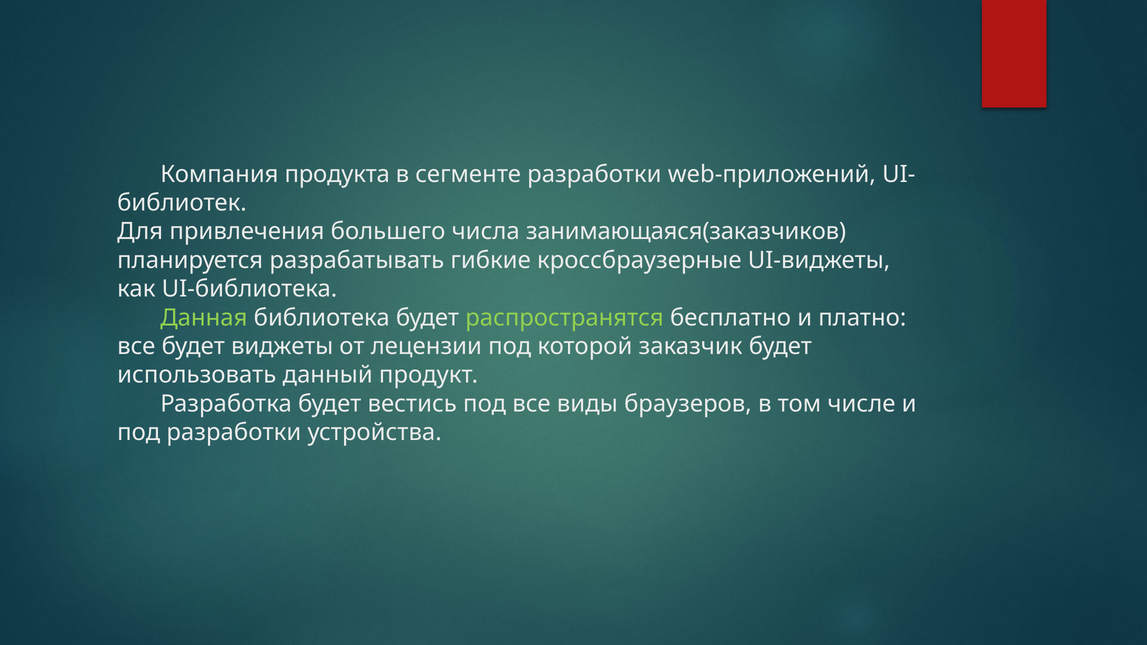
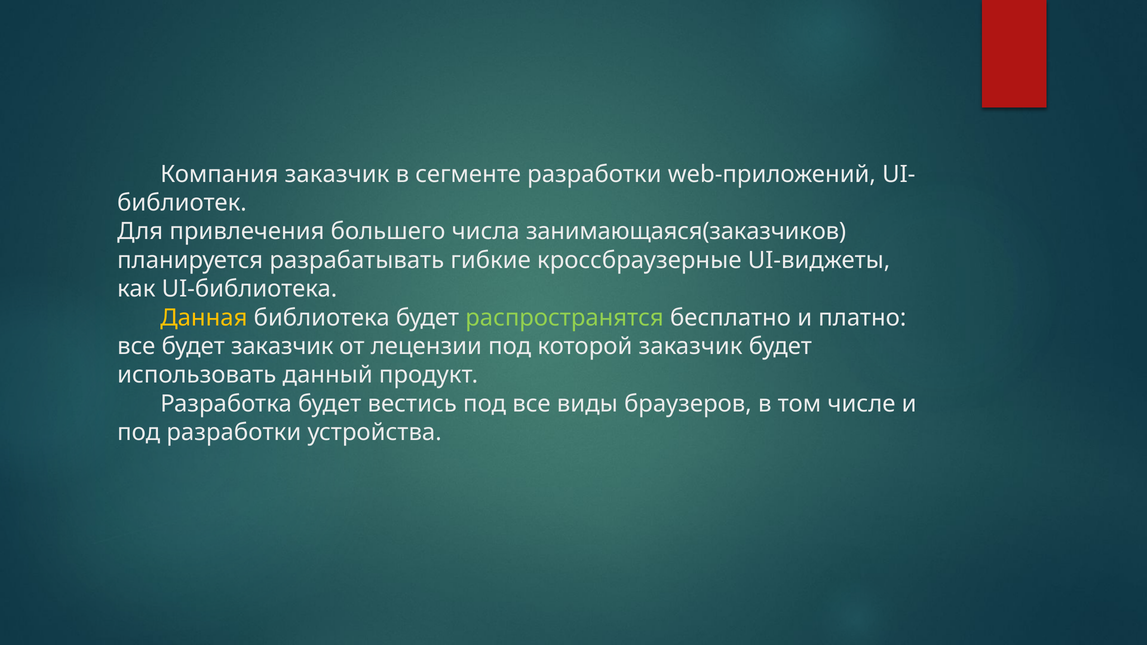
Компания продукта: продукта -> заказчик (337, 174)
Данная colour: light green -> yellow (204, 318)
будет виджеты: виджеты -> заказчик (282, 346)
